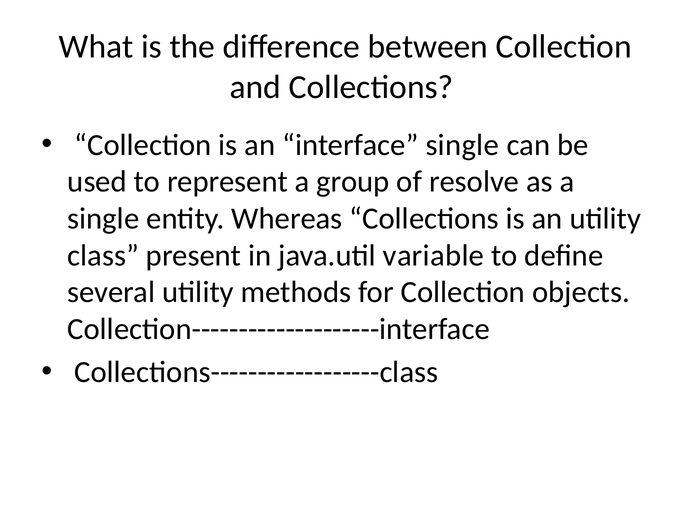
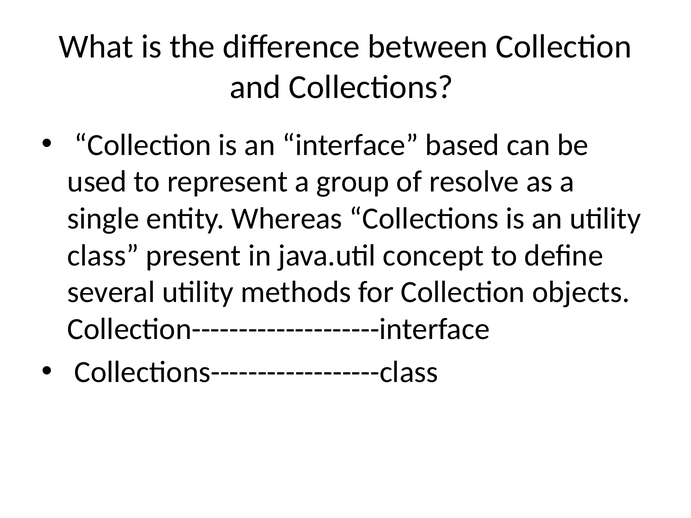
interface single: single -> based (463, 145)
variable: variable -> concept (434, 256)
